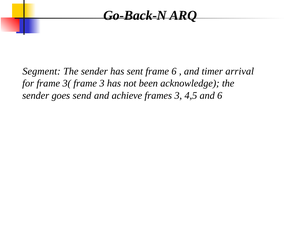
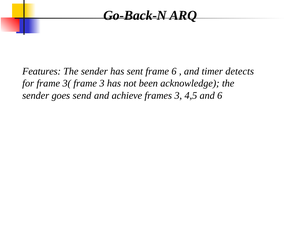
Segment: Segment -> Features (42, 71)
arrival: arrival -> detects (240, 71)
